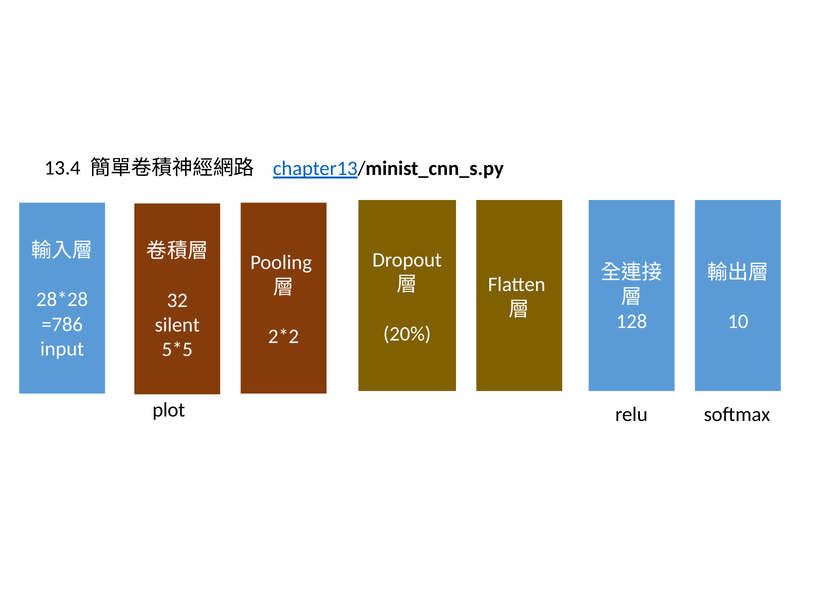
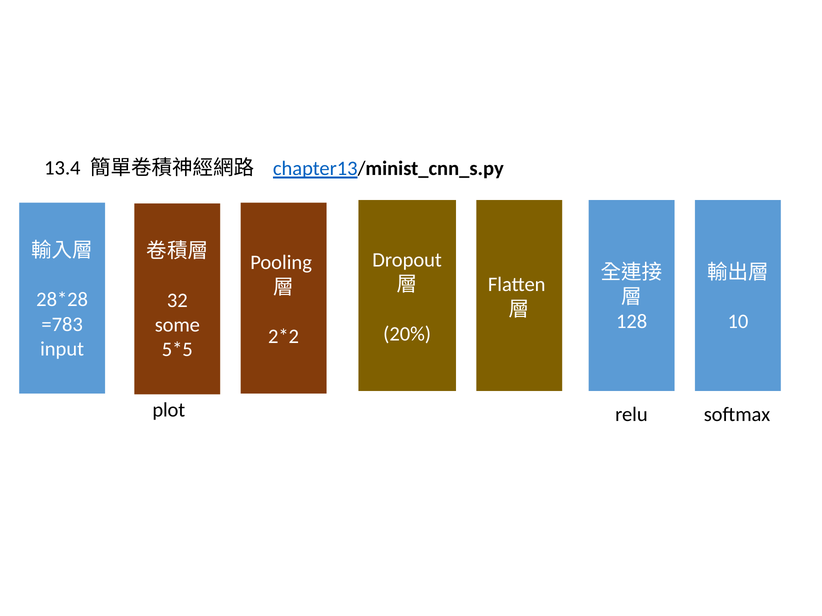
=786: =786 -> =783 (62, 325)
silent: silent -> some (177, 325)
